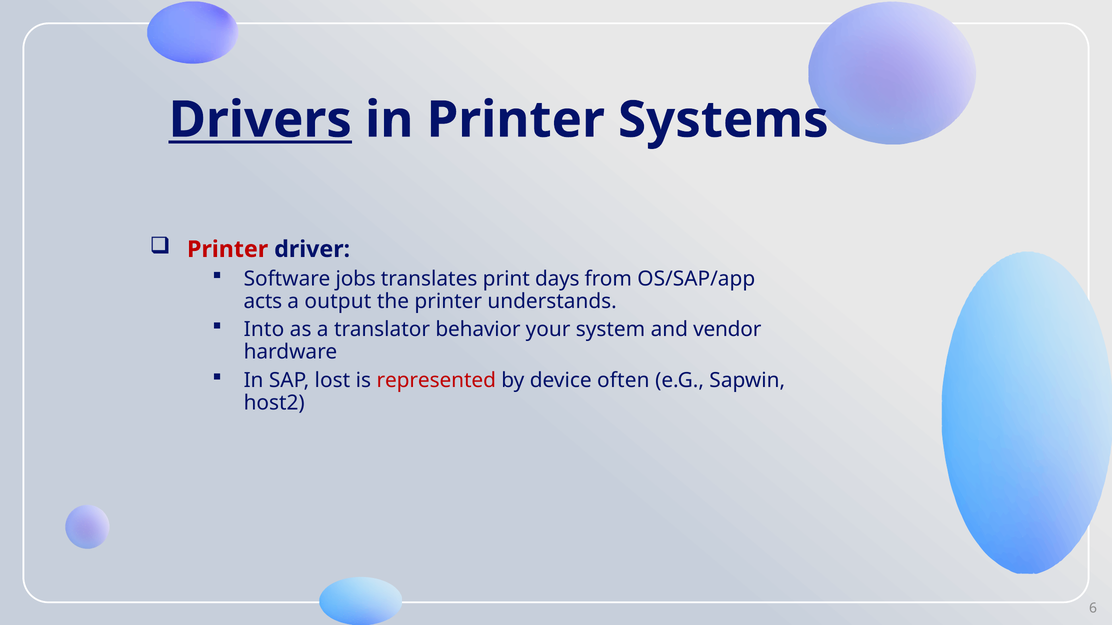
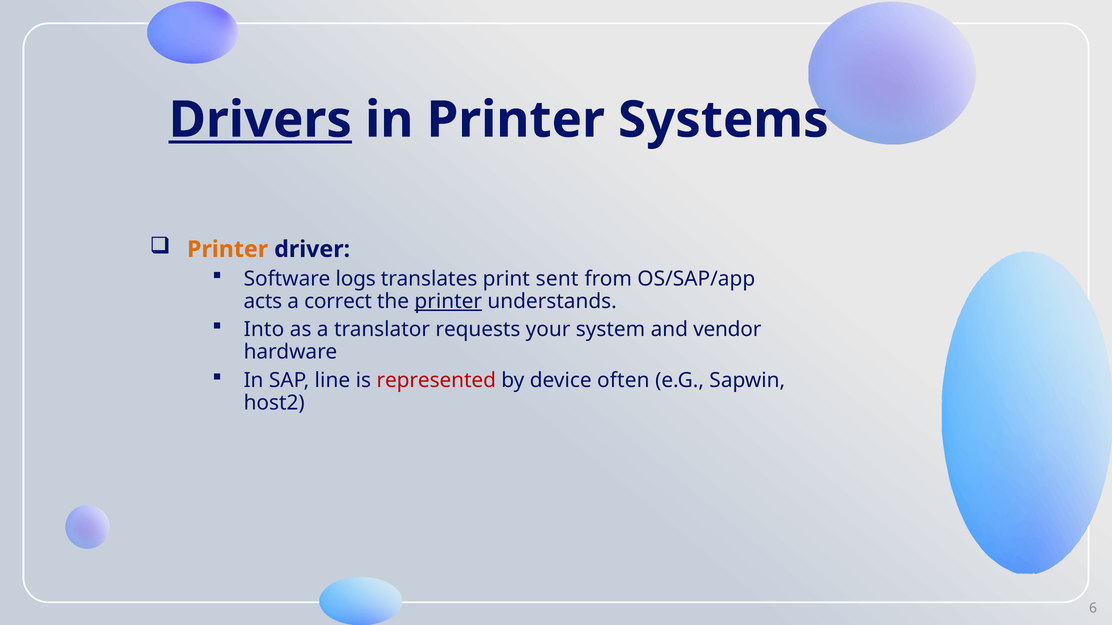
Printer colour: red -> orange (228, 249)
jobs: jobs -> logs (356, 279)
days: days -> sent (557, 279)
output: output -> correct (338, 302)
printer underline: none -> present (448, 302)
behavior: behavior -> requests (478, 330)
lost: lost -> line (332, 381)
